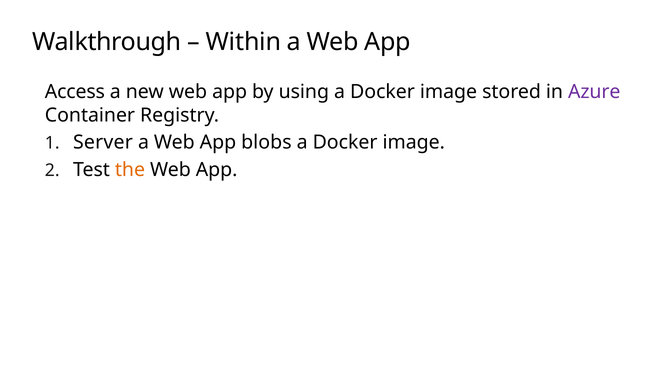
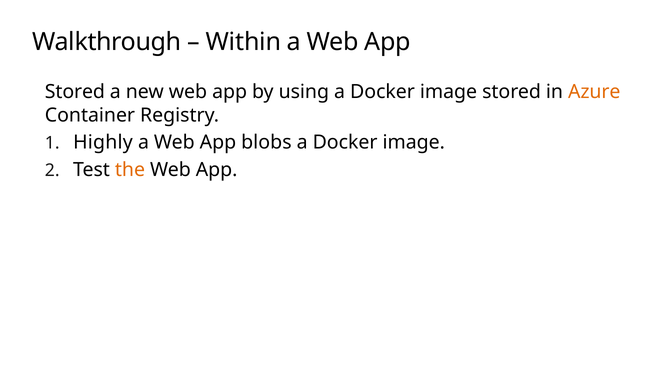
Access: Access -> Stored (75, 92)
Azure colour: purple -> orange (594, 92)
Server: Server -> Highly (103, 143)
